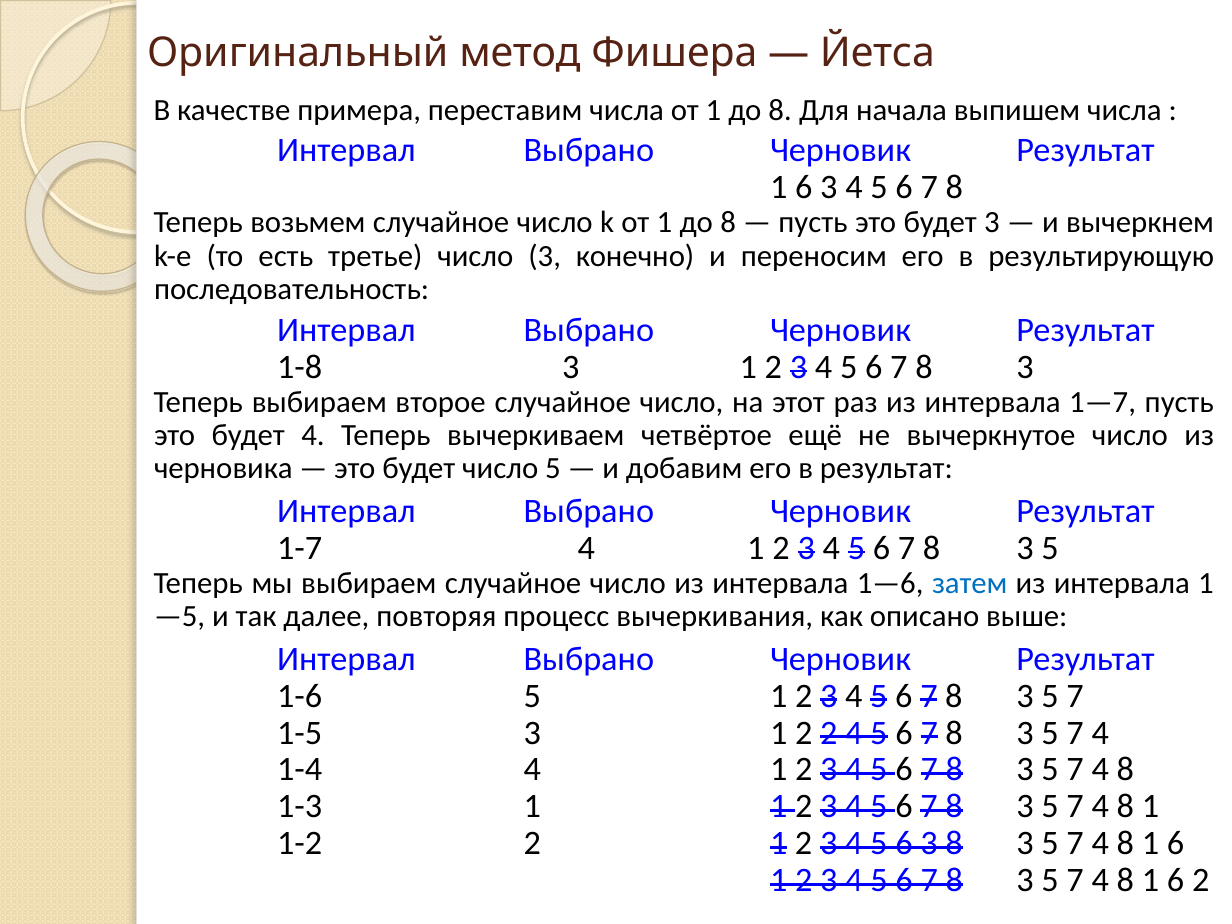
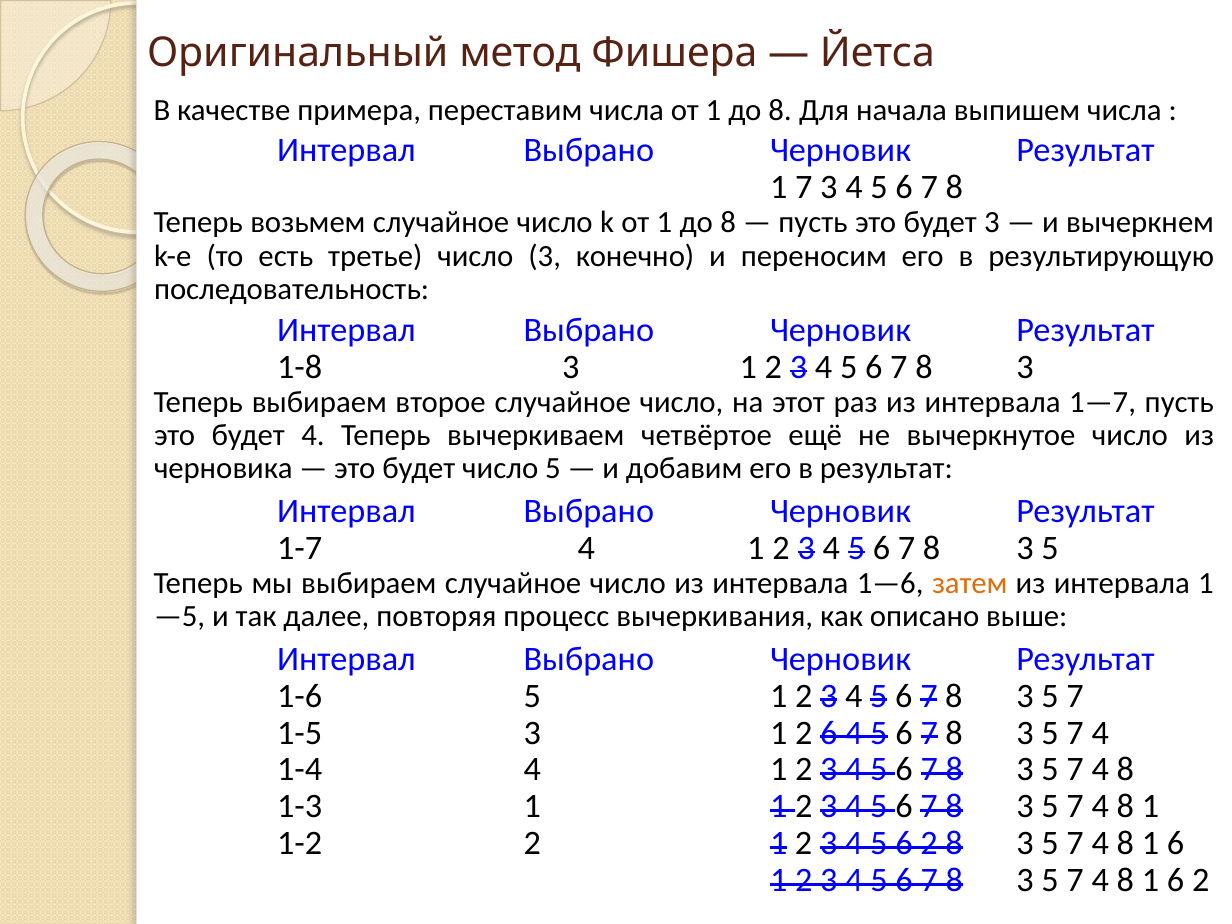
6: 6 -> 7 (804, 188)
затем colour: blue -> orange (970, 583)
2 2: 2 -> 6 (829, 733)
5 6 3: 3 -> 2 (929, 844)
